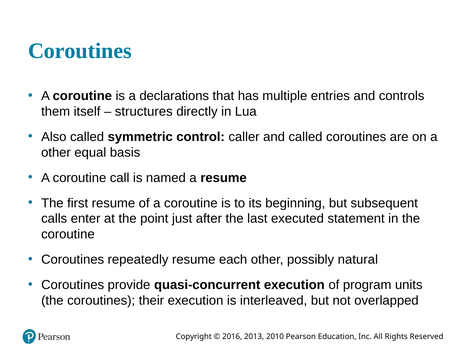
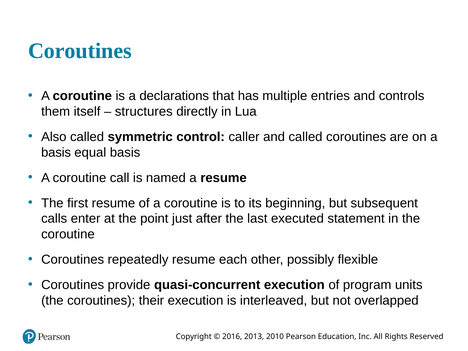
other: other -> basis (56, 152)
natural: natural -> flexible (358, 260)
